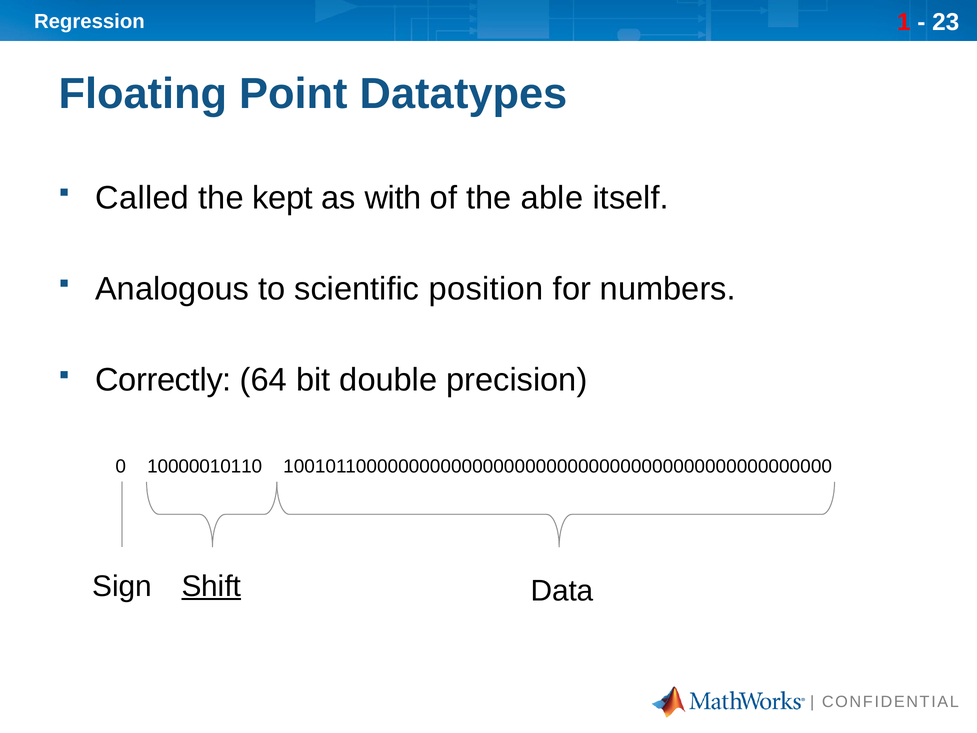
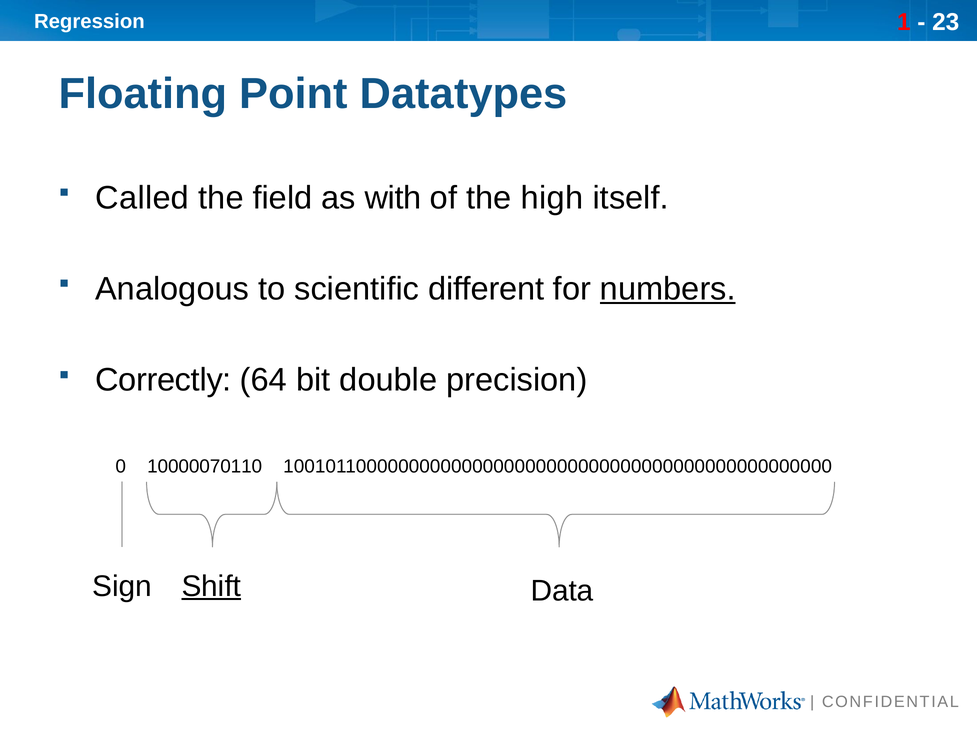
kept: kept -> field (283, 198)
able: able -> high (552, 198)
position: position -> different (486, 289)
numbers underline: none -> present (668, 289)
10000010110: 10000010110 -> 10000070110 (205, 466)
